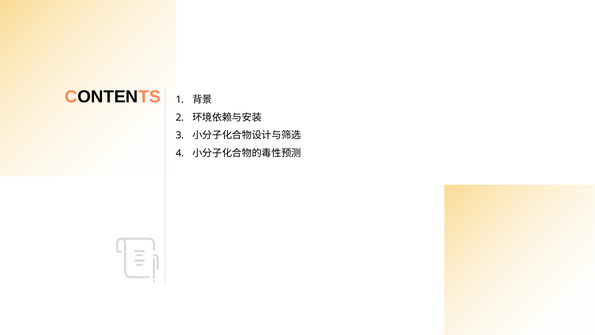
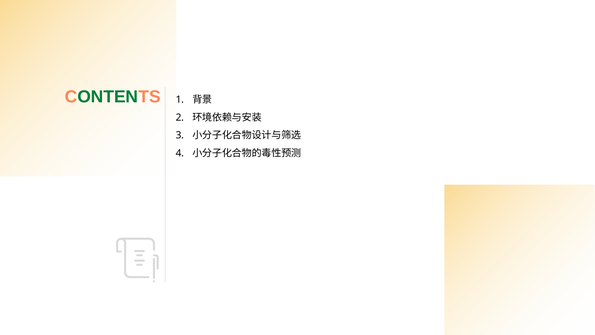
ONTEN colour: black -> green (108, 97)
